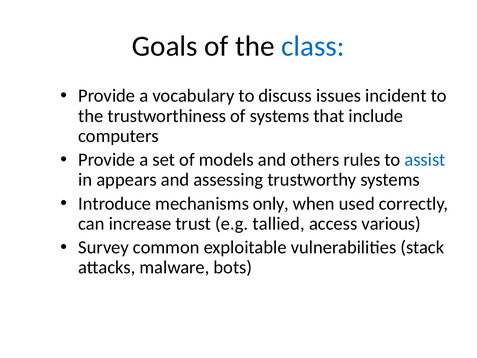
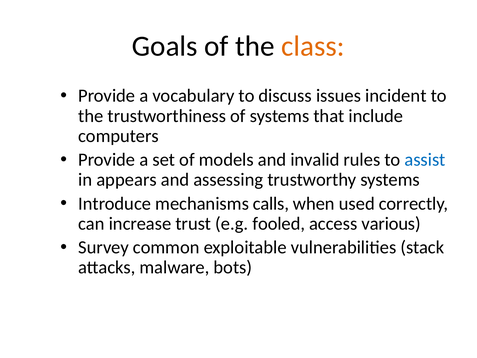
class colour: blue -> orange (313, 46)
others: others -> invalid (315, 160)
only: only -> calls (271, 203)
tallied: tallied -> fooled (279, 223)
